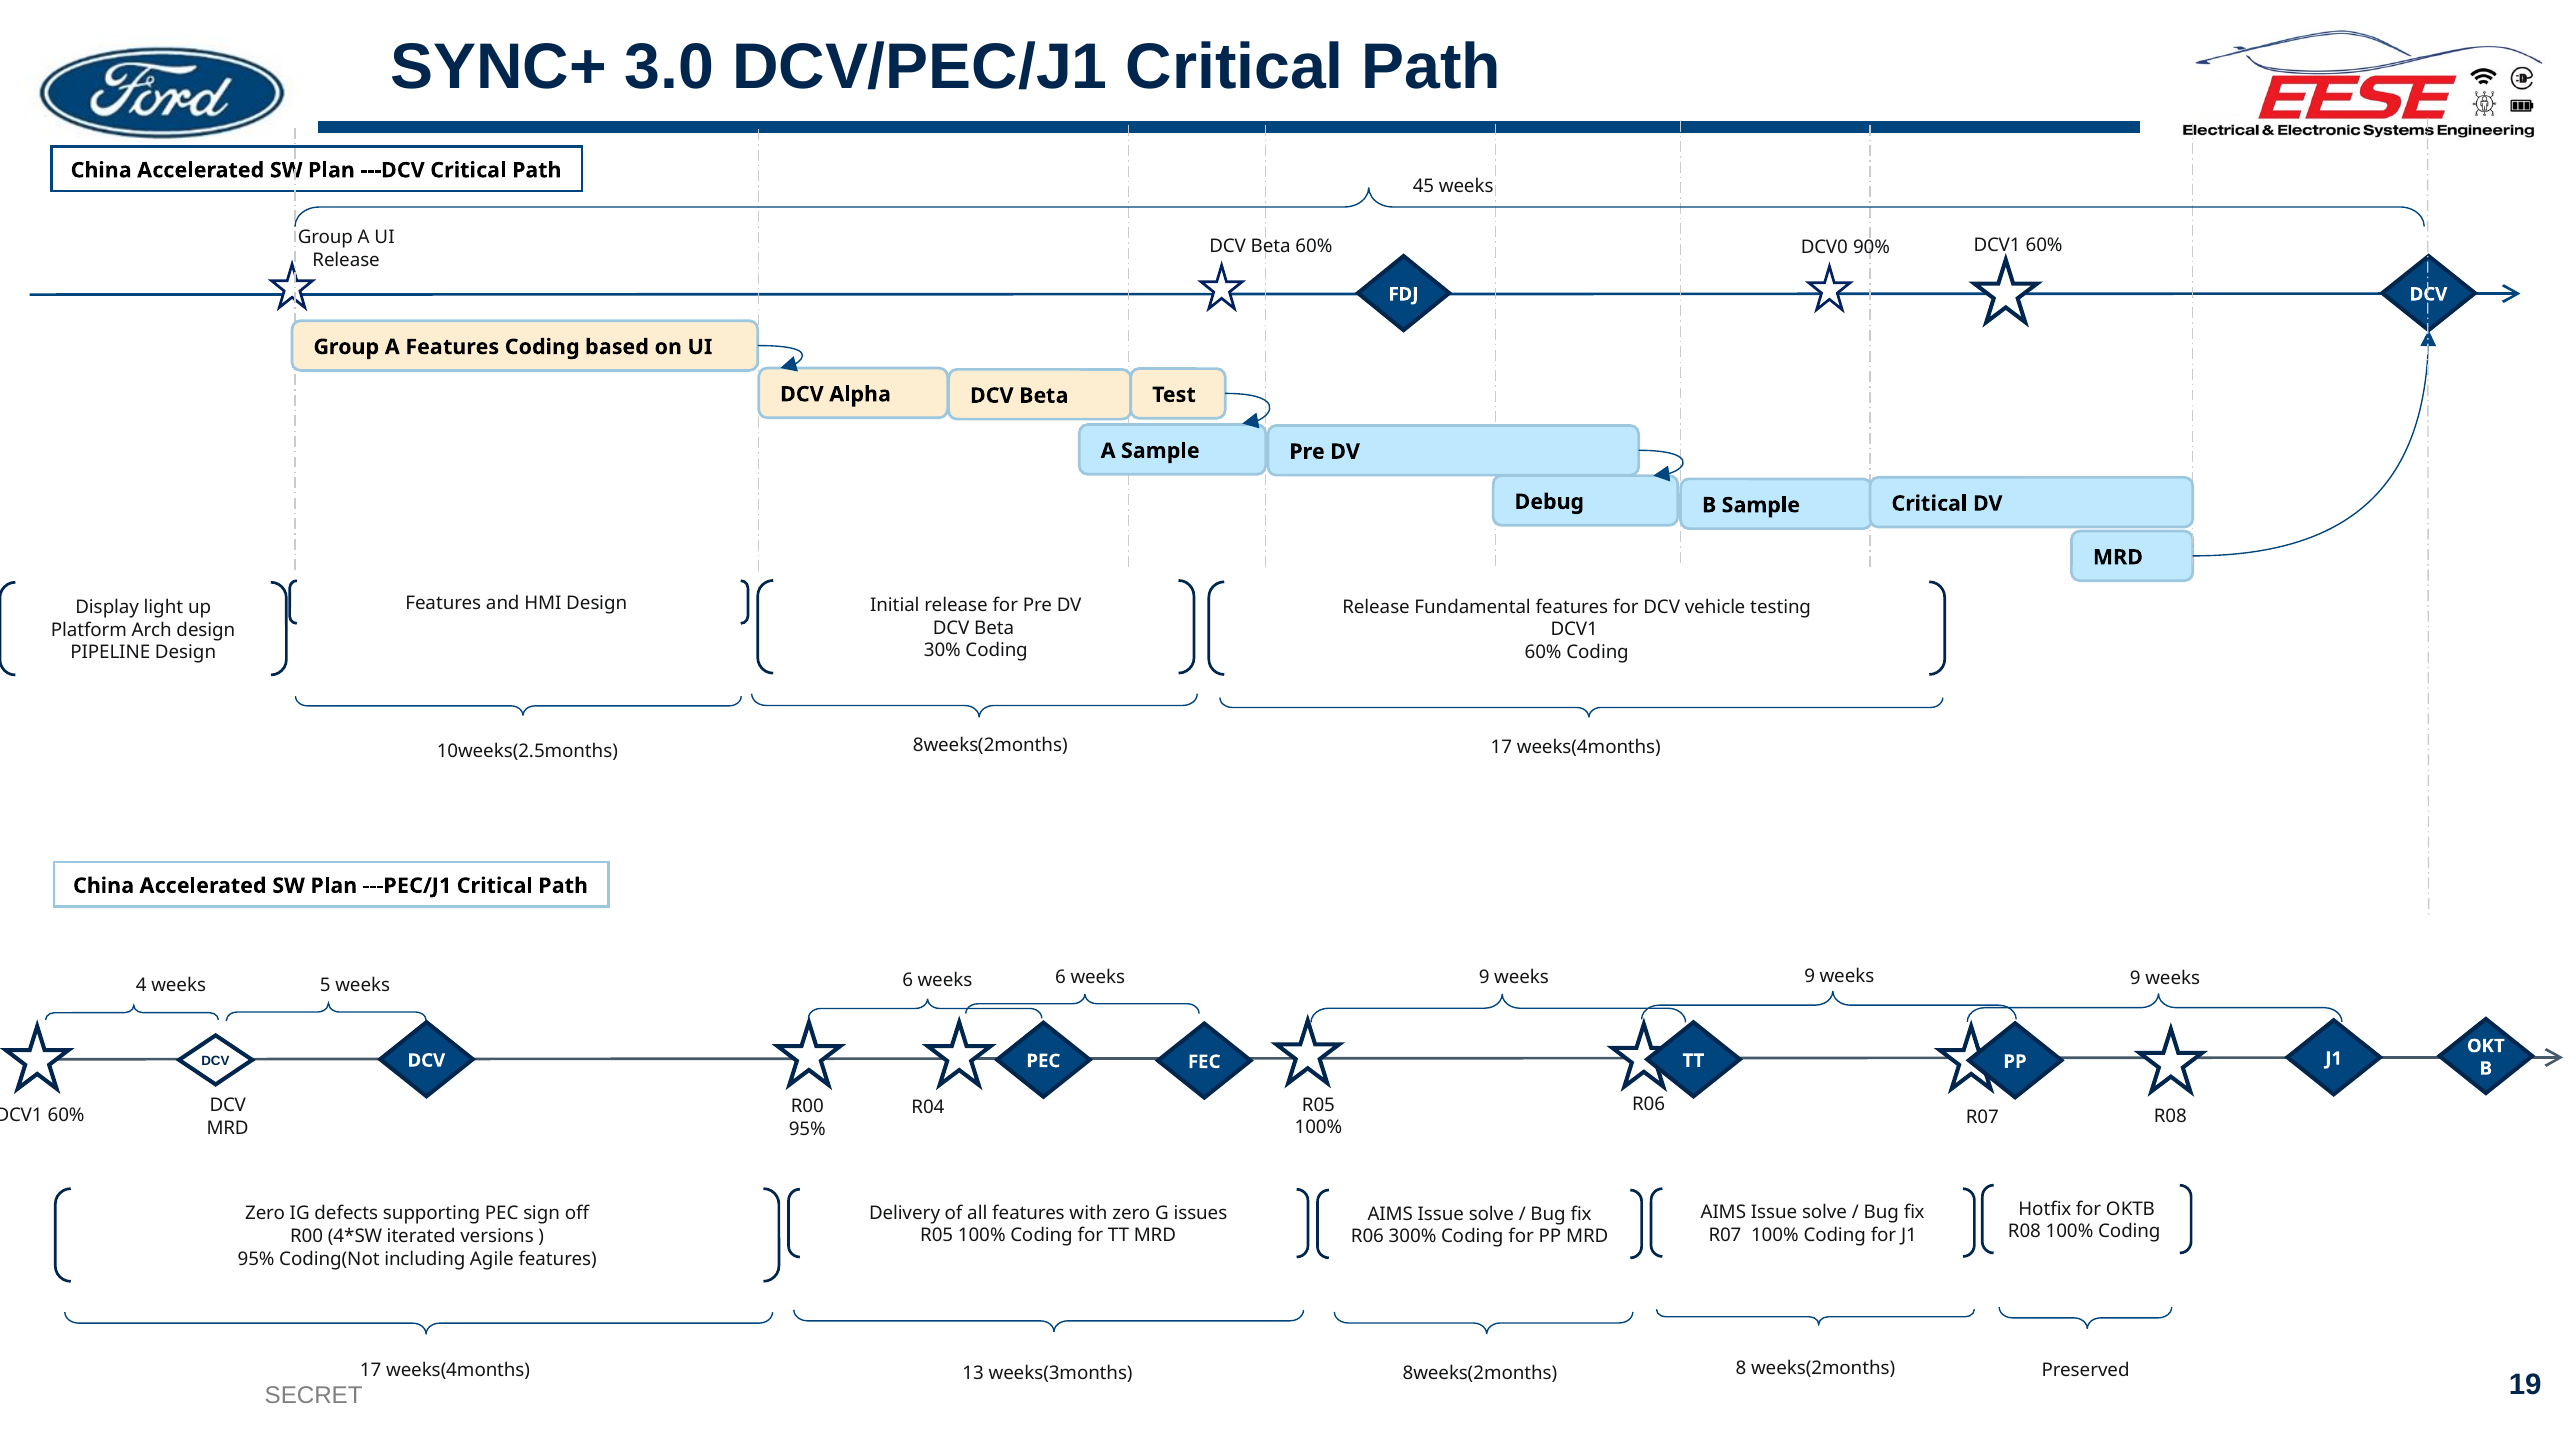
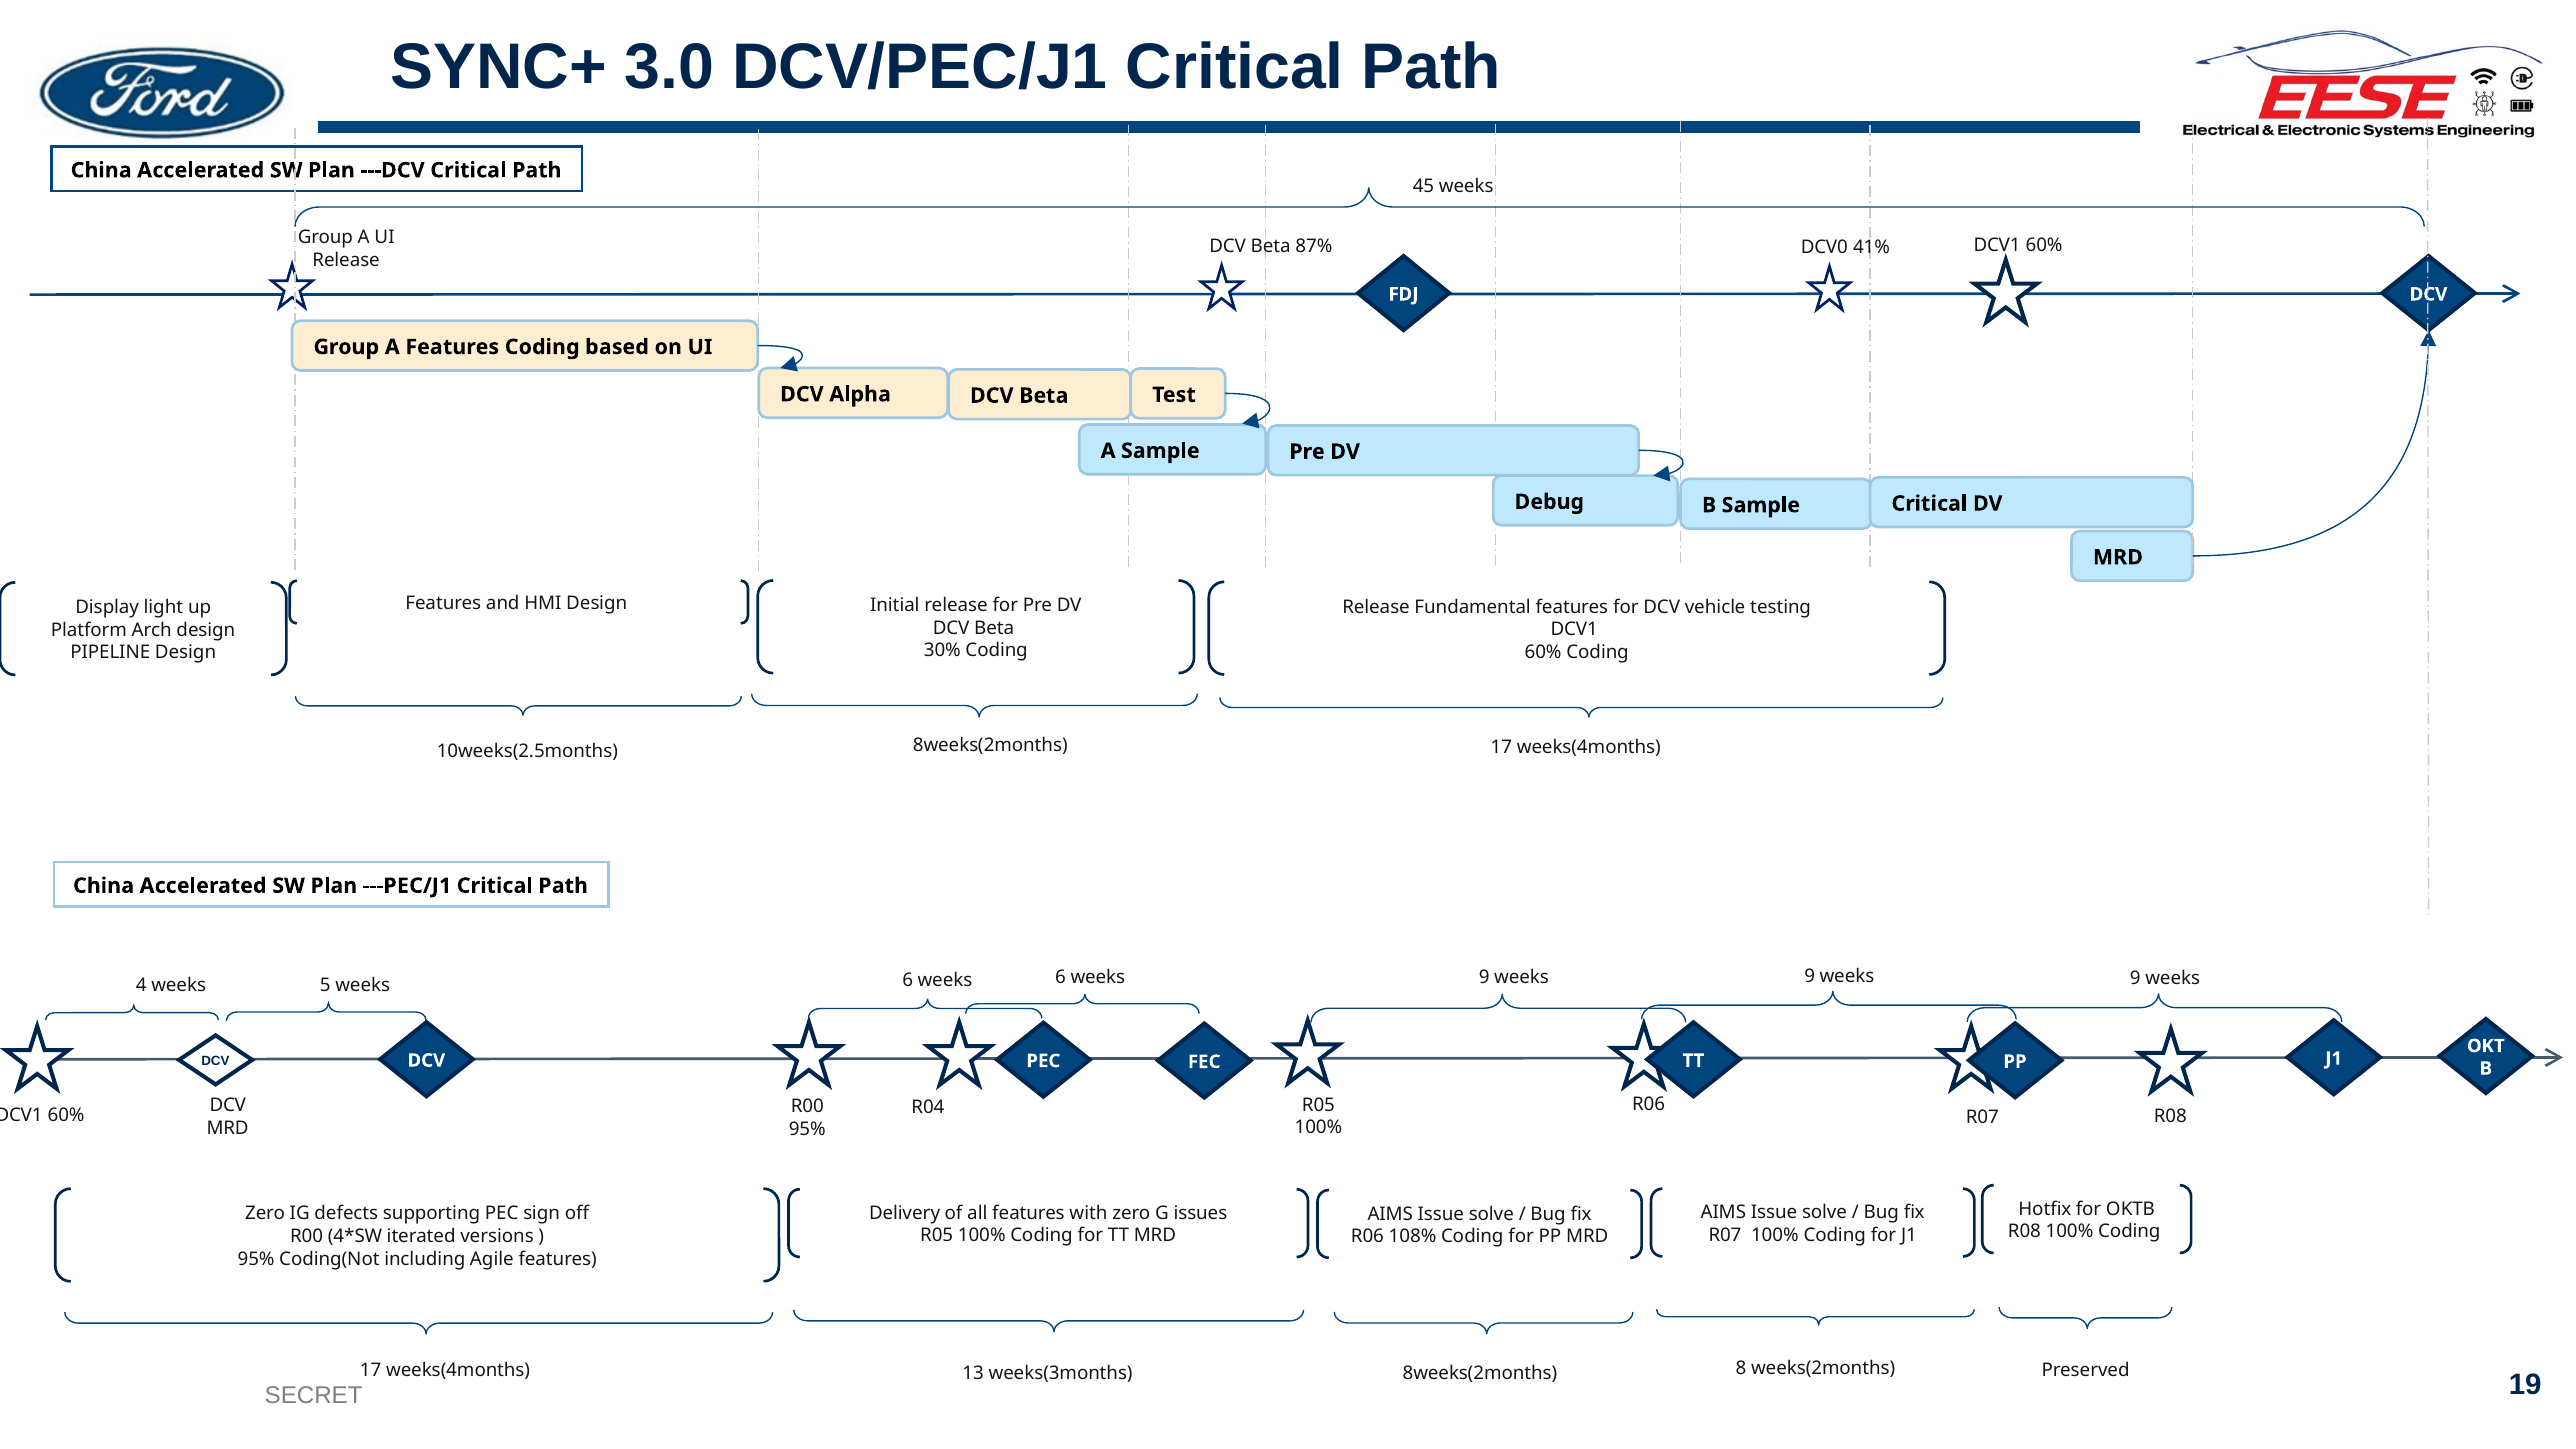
Beta 60%: 60% -> 87% (1314, 246)
90%: 90% -> 41% (1871, 247)
300%: 300% -> 108% (1413, 1237)
